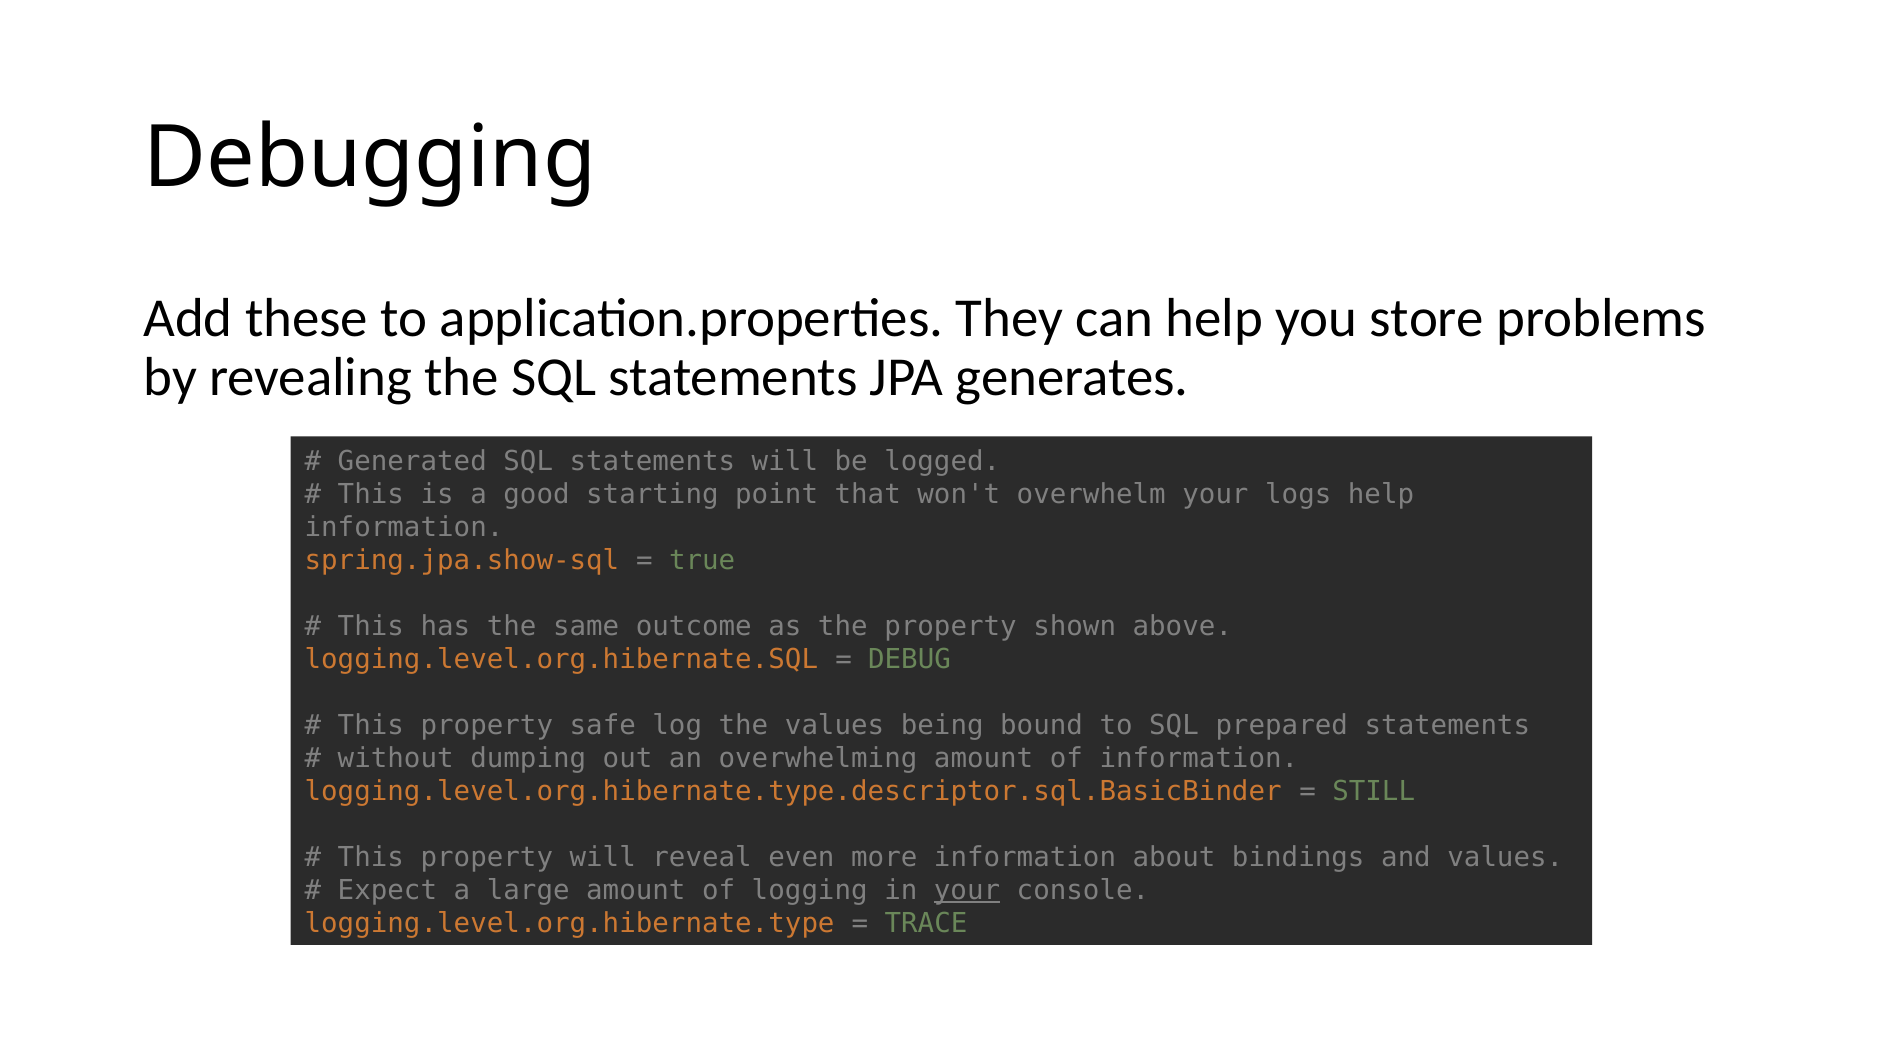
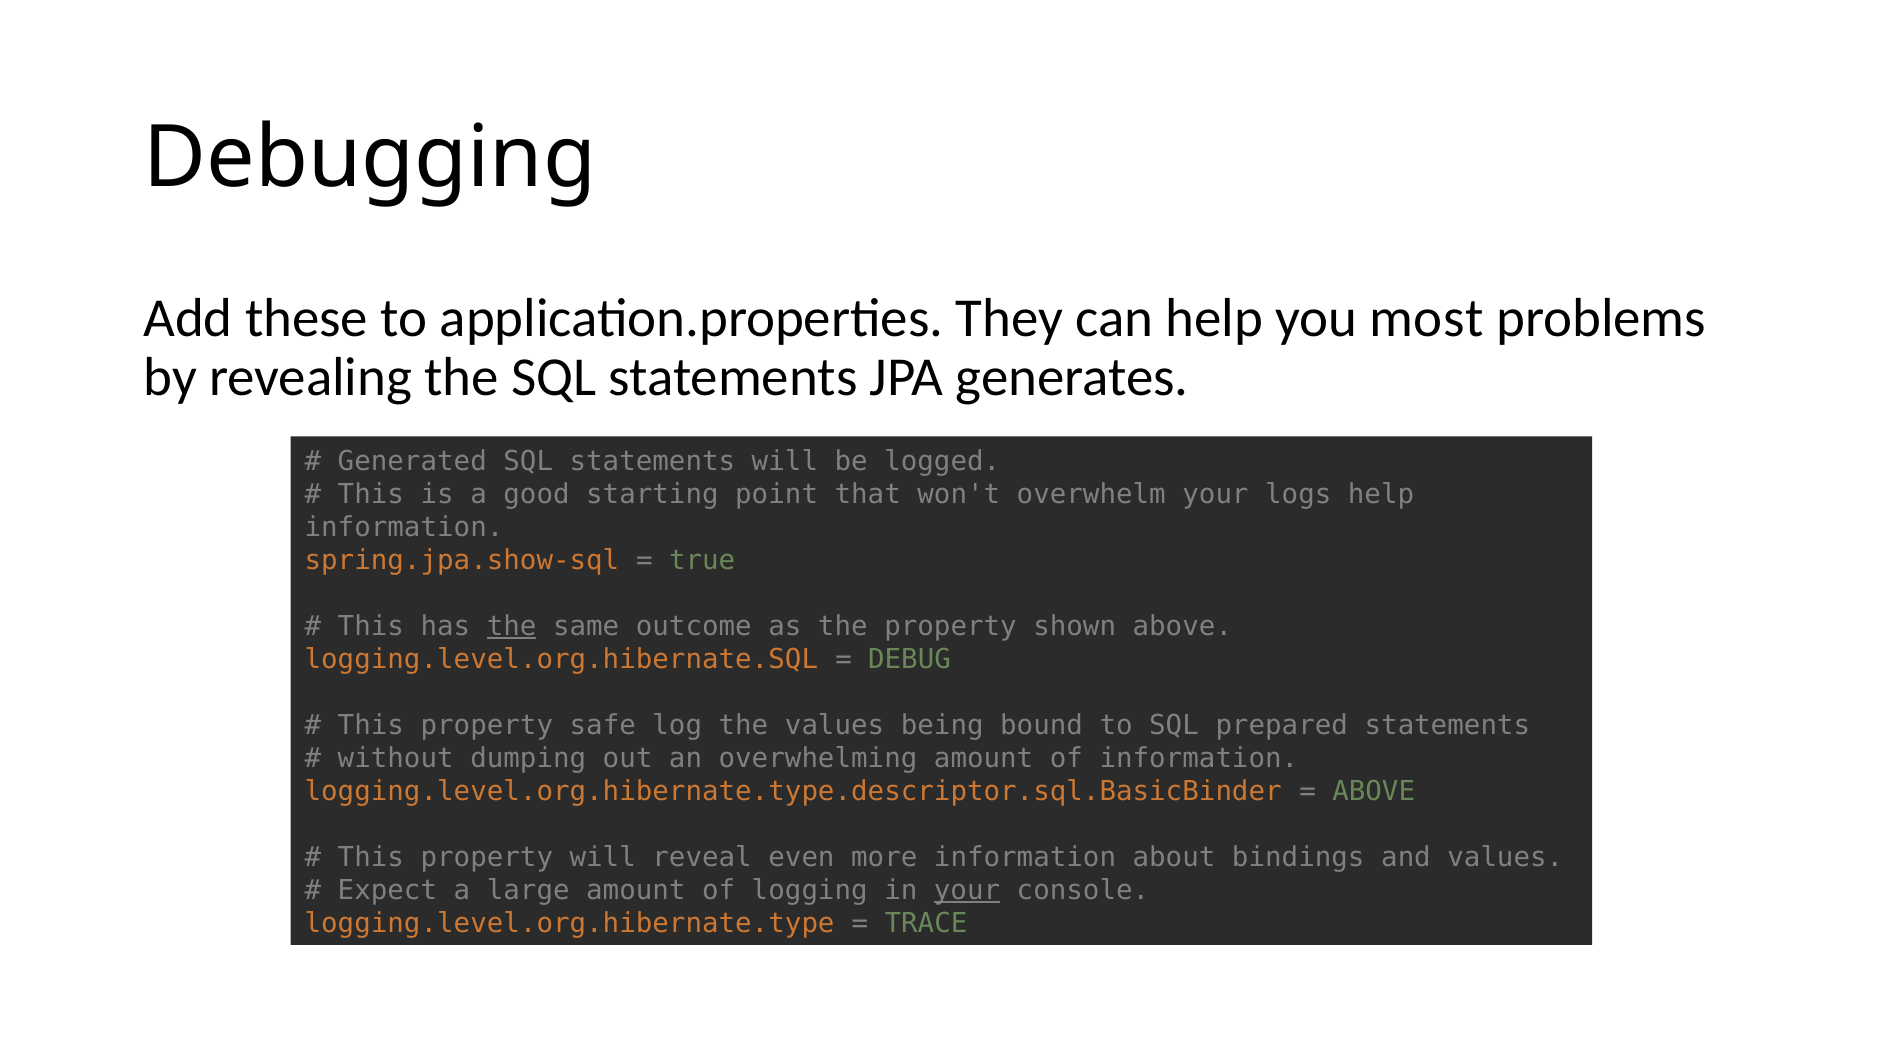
store: store -> most (1427, 318)
the underline: none -> present (512, 627)
STILL: STILL -> ABOVE (1374, 791)
